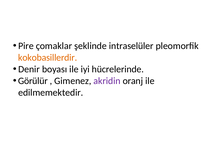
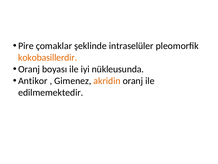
Denir: Denir -> Oranj (29, 69)
hücrelerinde: hücrelerinde -> nükleusunda (118, 69)
Görülür: Görülür -> Antikor (33, 81)
akridin colour: purple -> orange (107, 81)
